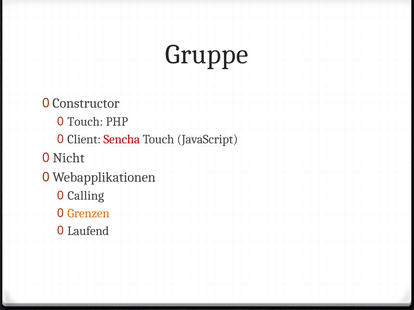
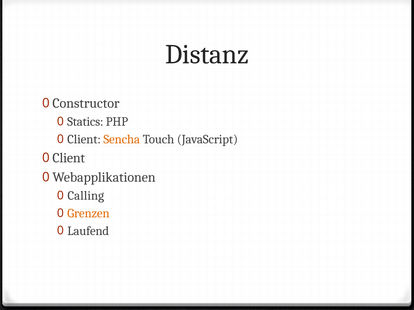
Gruppe: Gruppe -> Distanz (207, 54)
Touch: Touch -> Statics (85, 122)
Sencha colour: red -> orange (122, 140)
Nicht: Nicht -> Client (69, 158)
